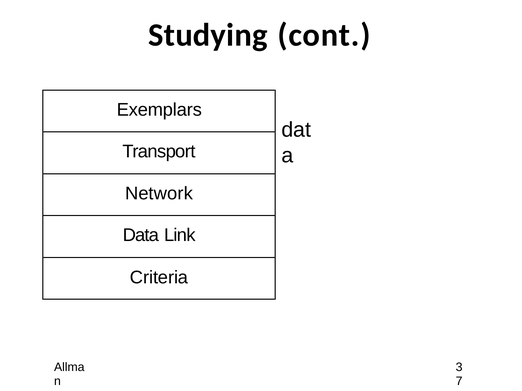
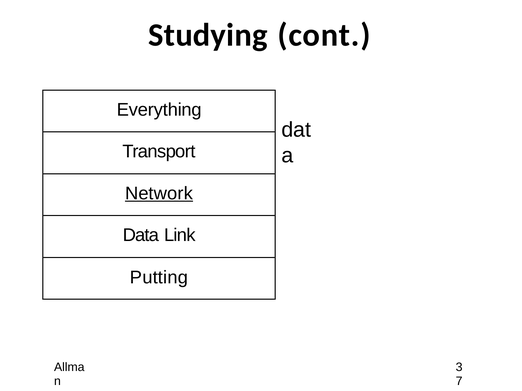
Exemplars: Exemplars -> Everything (159, 110)
Network underline: none -> present (159, 194)
Criteria: Criteria -> Putting (159, 278)
